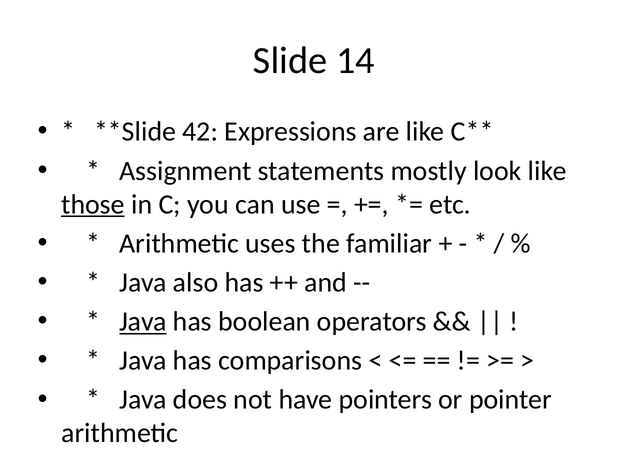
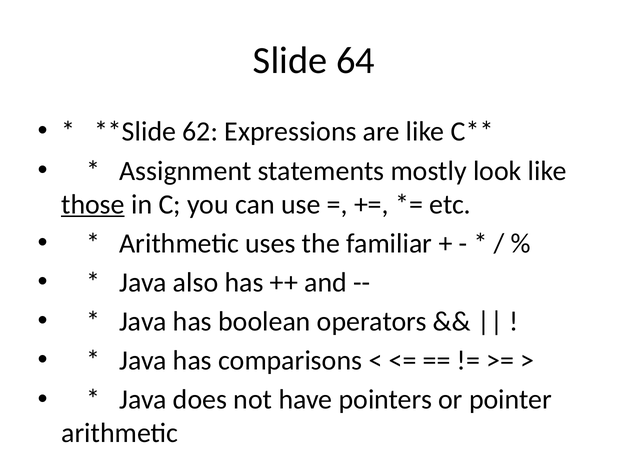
14: 14 -> 64 (355, 61)
42: 42 -> 62 (200, 132)
Java underline: present -> none (143, 322)
